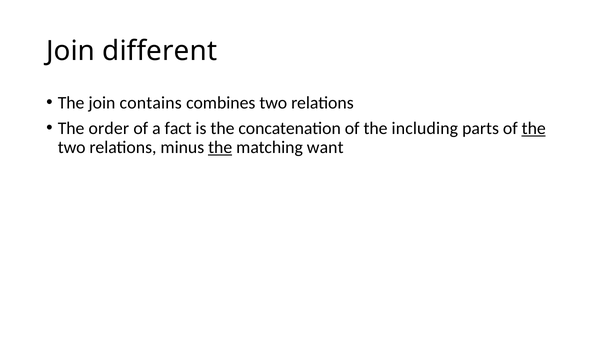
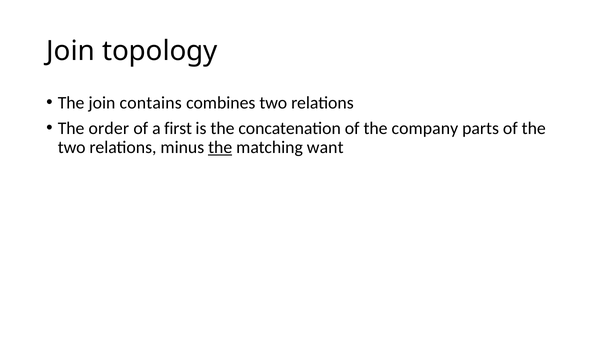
different: different -> topology (160, 51)
fact: fact -> first (178, 128)
including: including -> company (425, 128)
the underline: present -> none (534, 128)
